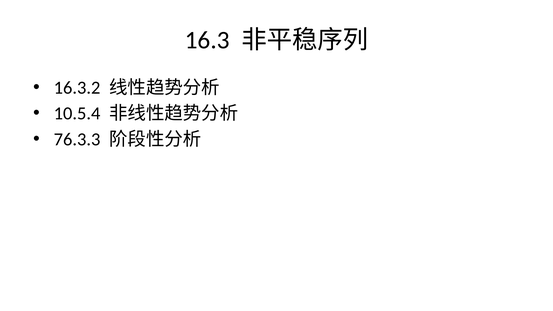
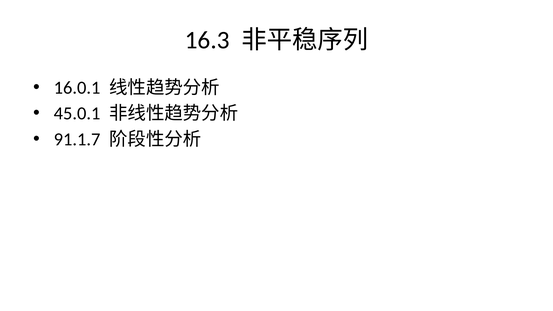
16.3.2: 16.3.2 -> 16.0.1 (77, 88)
10.5.4: 10.5.4 -> 45.0.1 (77, 114)
76.3.3: 76.3.3 -> 91.1.7 (77, 139)
